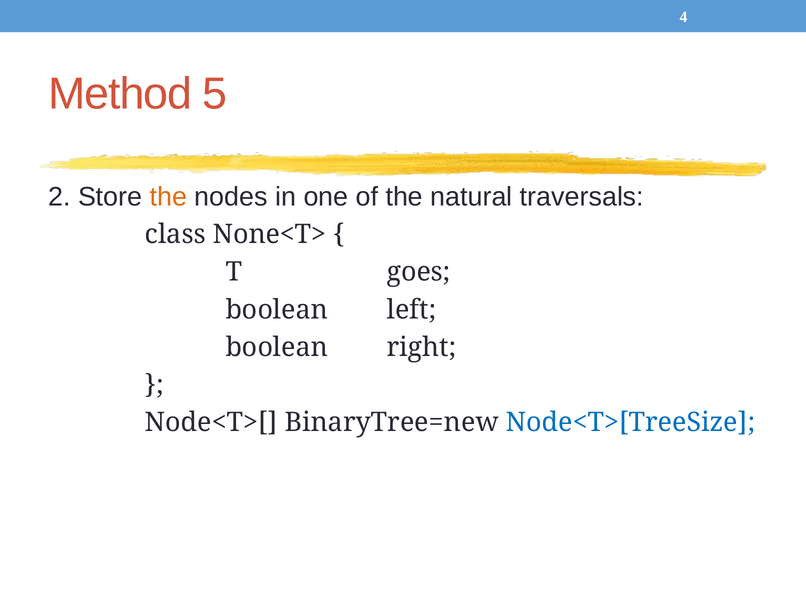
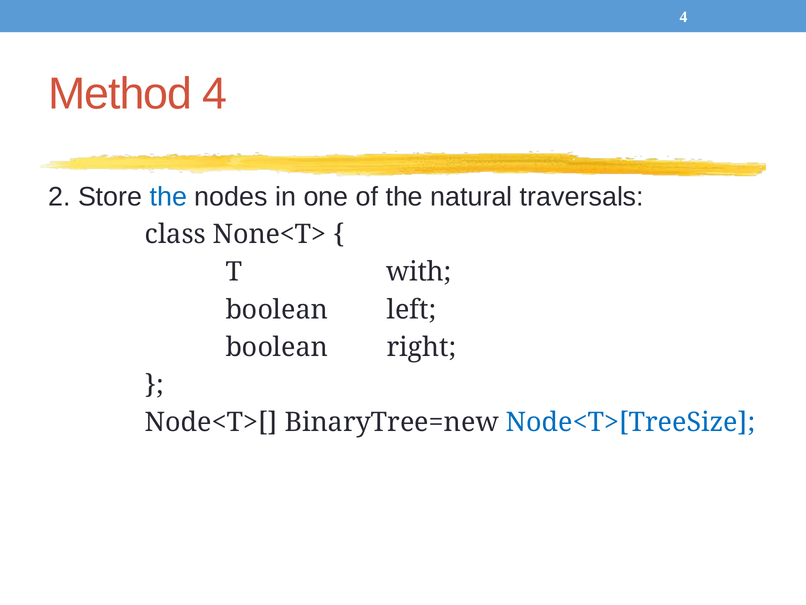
Method 5: 5 -> 4 (215, 94)
the colour: orange -> blue (168, 197)
goes: goes -> with (419, 272)
